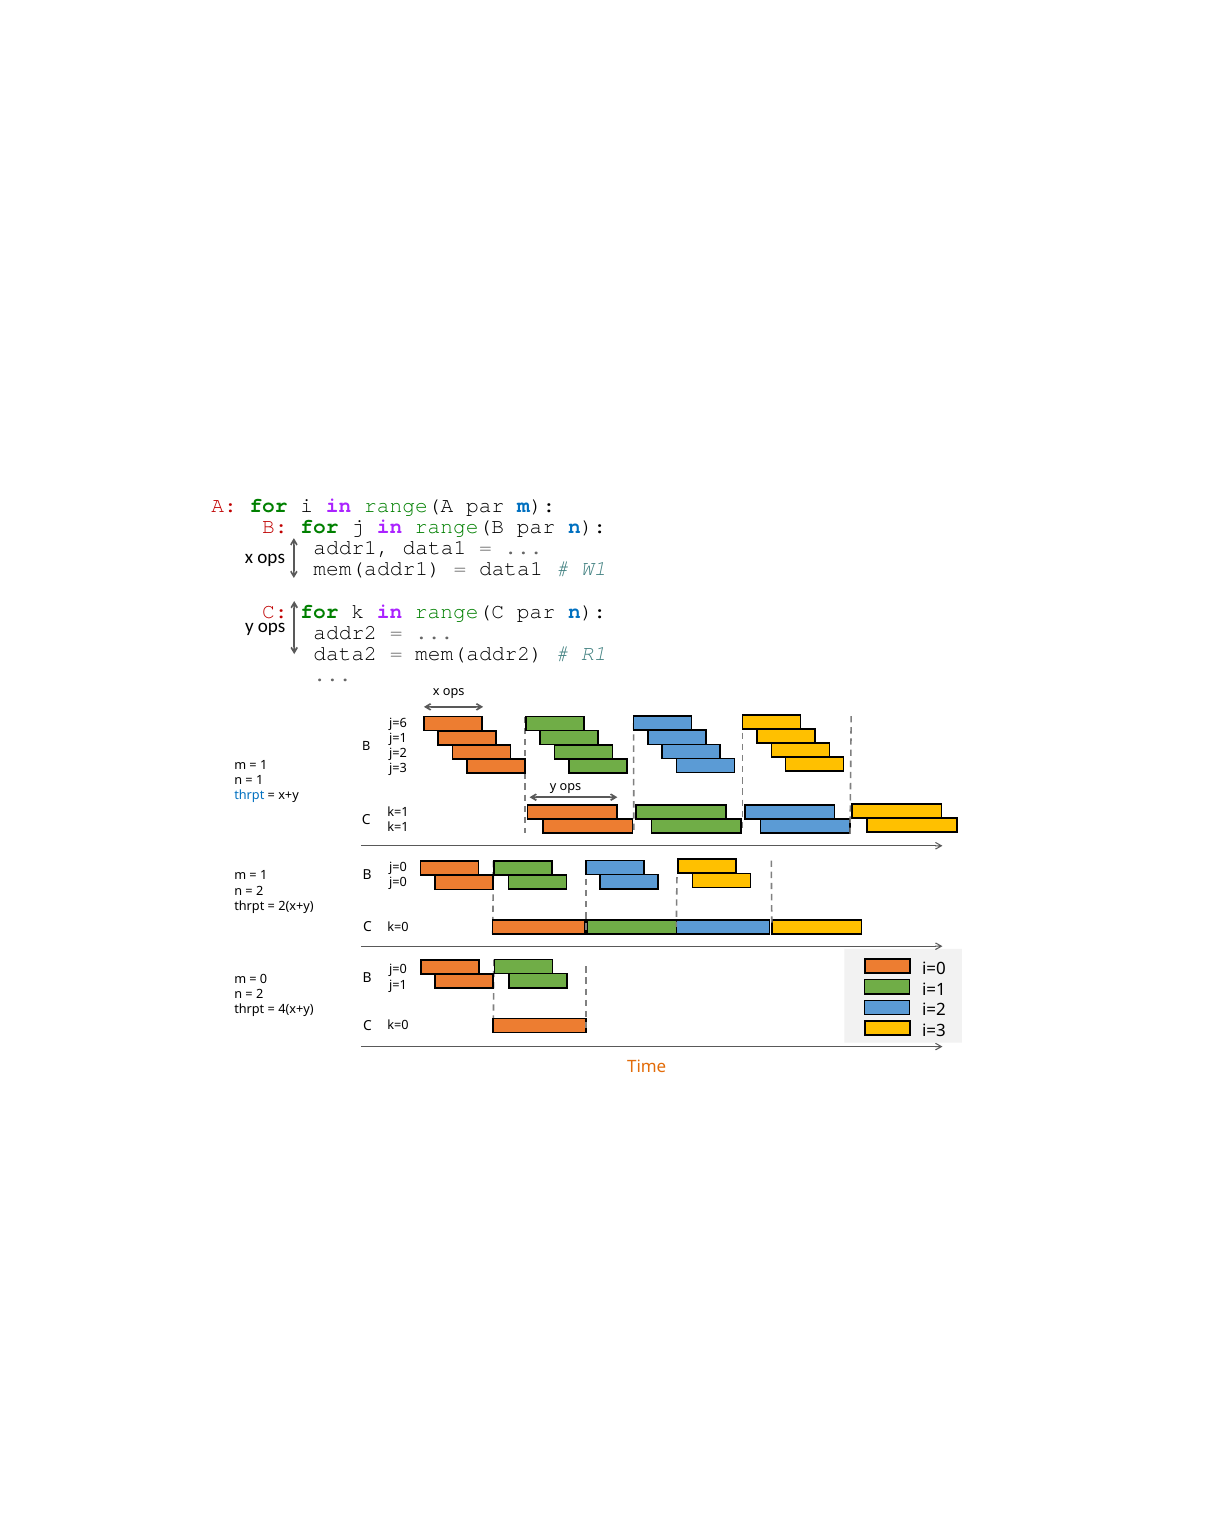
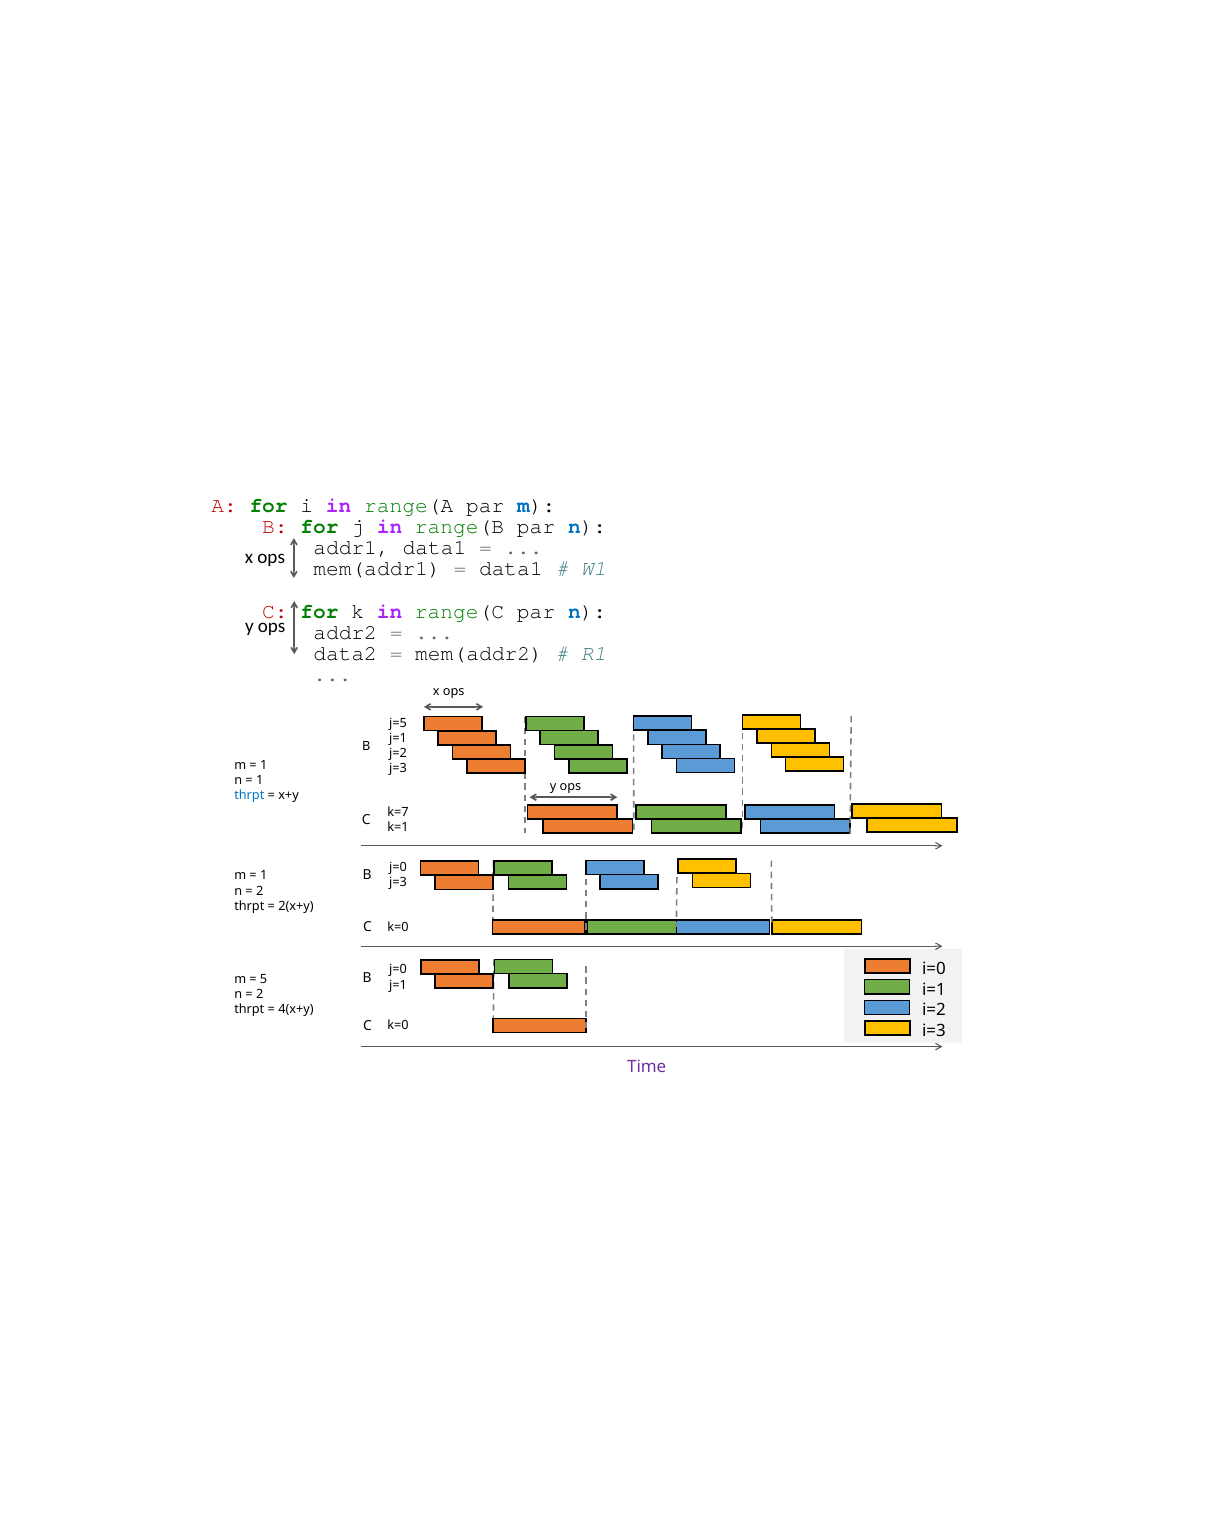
j=6: j=6 -> j=5 (398, 723)
k=1: k=1 -> k=7 (398, 812)
j=0: j=0 -> j=3 (398, 883)
0: 0 -> 5 (264, 979)
Time colour: orange -> purple (647, 1068)
